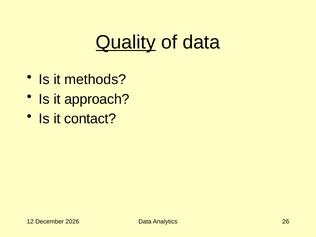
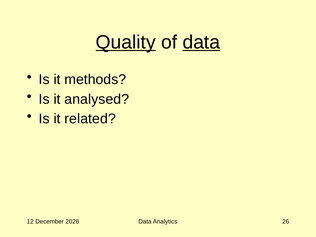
data underline: none -> present (201, 42)
approach: approach -> analysed (97, 99)
contact: contact -> related (90, 119)
